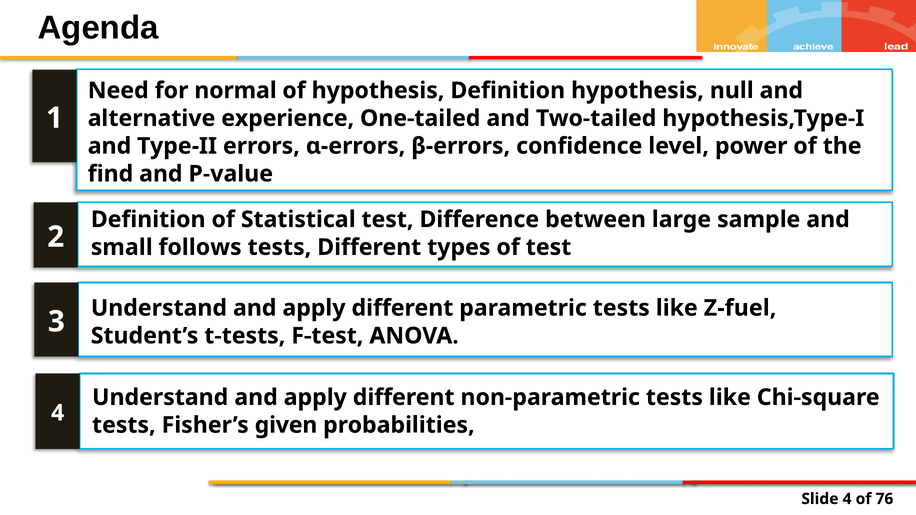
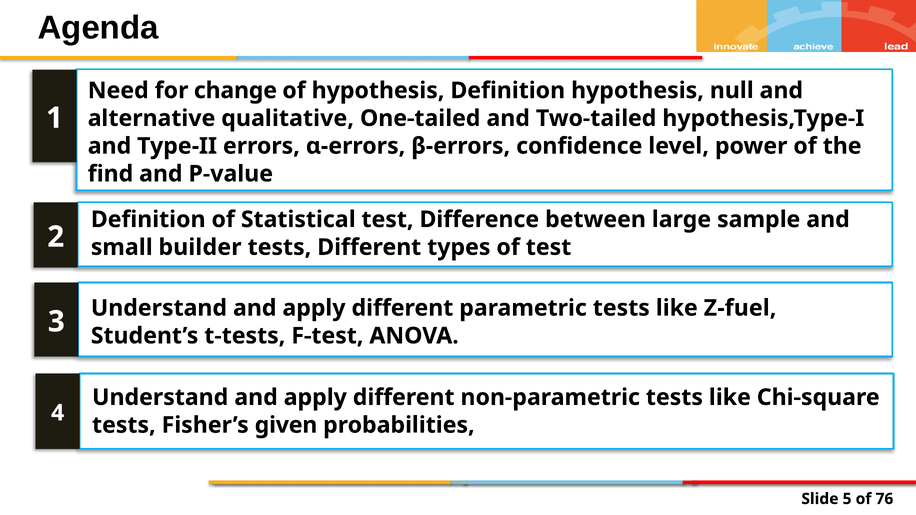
normal: normal -> change (235, 91)
experience: experience -> qualitative (288, 118)
follows: follows -> builder (200, 247)
4: 4 -> 5 (847, 499)
